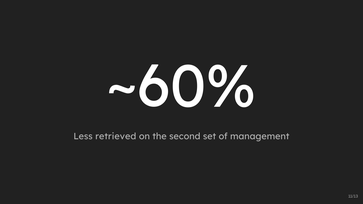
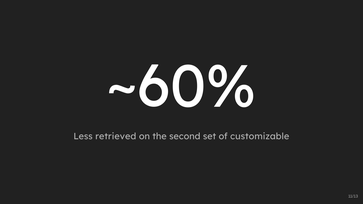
management: management -> customizable (260, 136)
